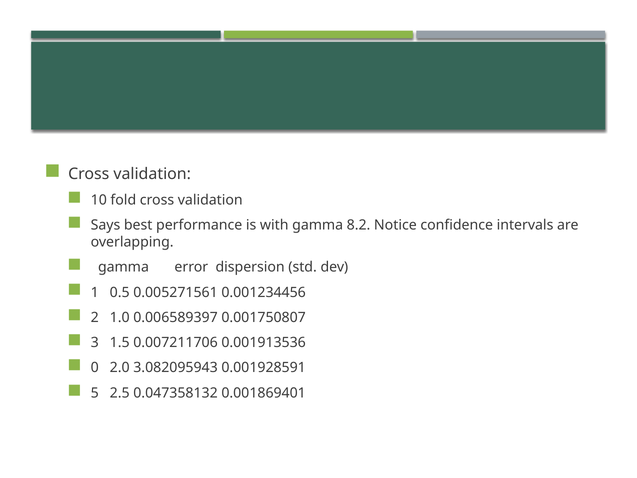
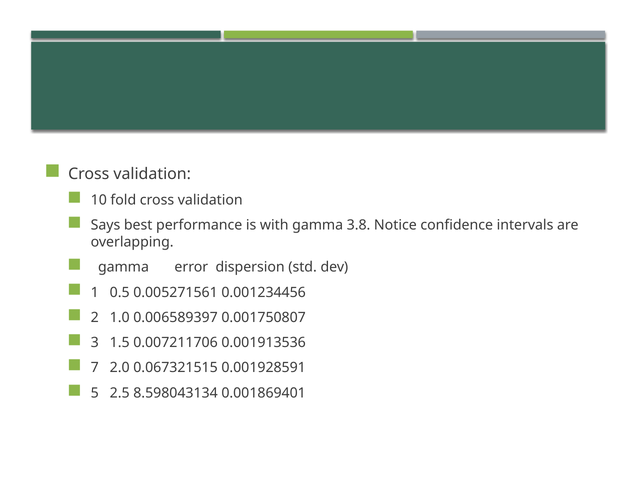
8.2: 8.2 -> 3.8 (359, 225)
0: 0 -> 7 (95, 368)
3.082095943: 3.082095943 -> 0.067321515 (176, 368)
0.047358132: 0.047358132 -> 8.598043134 (176, 393)
